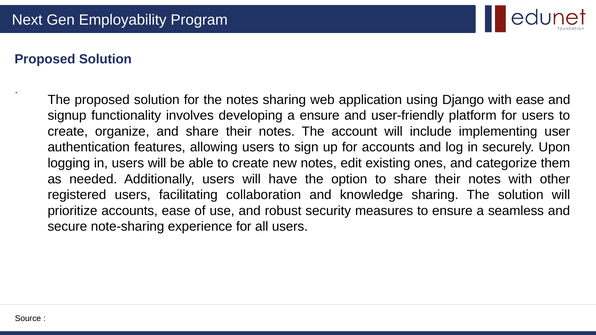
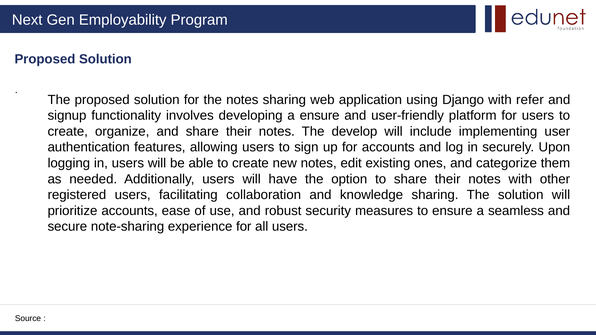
with ease: ease -> refer (530, 100)
account: account -> develop (354, 131)
